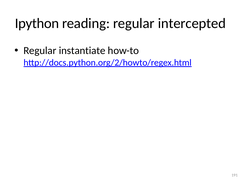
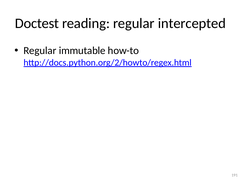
Ipython: Ipython -> Doctest (37, 23)
instantiate: instantiate -> immutable (82, 51)
